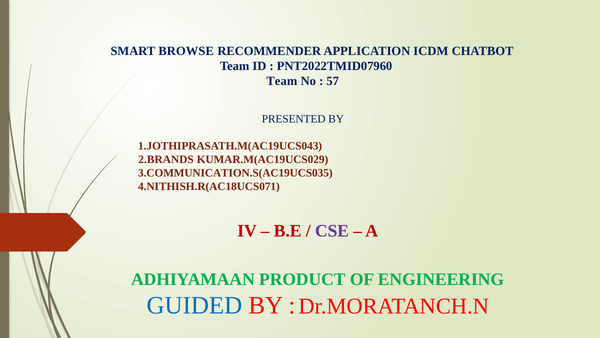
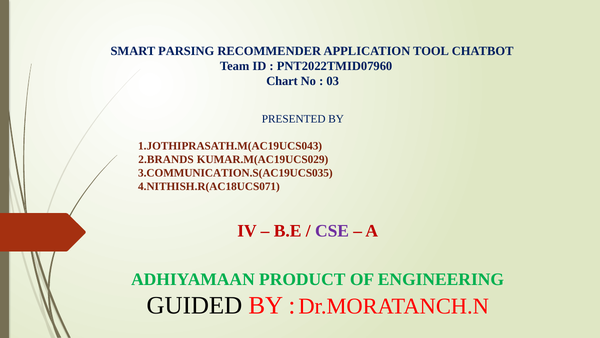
BROWSE: BROWSE -> PARSING (186, 51)
ICDM: ICDM -> TOOL (431, 51)
Team: Team -> Chart (282, 81)
57: 57 -> 03 (333, 81)
GUIDED colour: blue -> black (194, 305)
